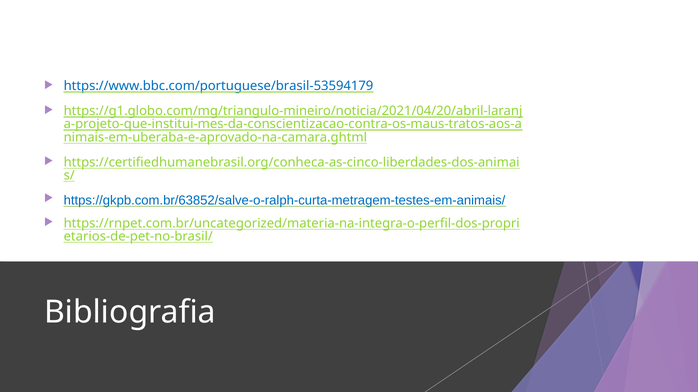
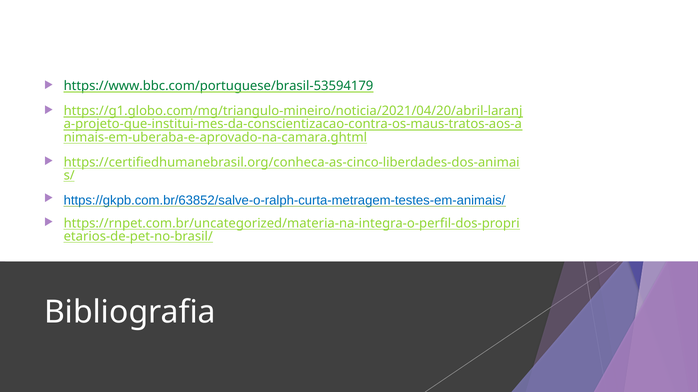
https://www.bbc.com/portuguese/brasil-53594179 colour: blue -> green (218, 86)
